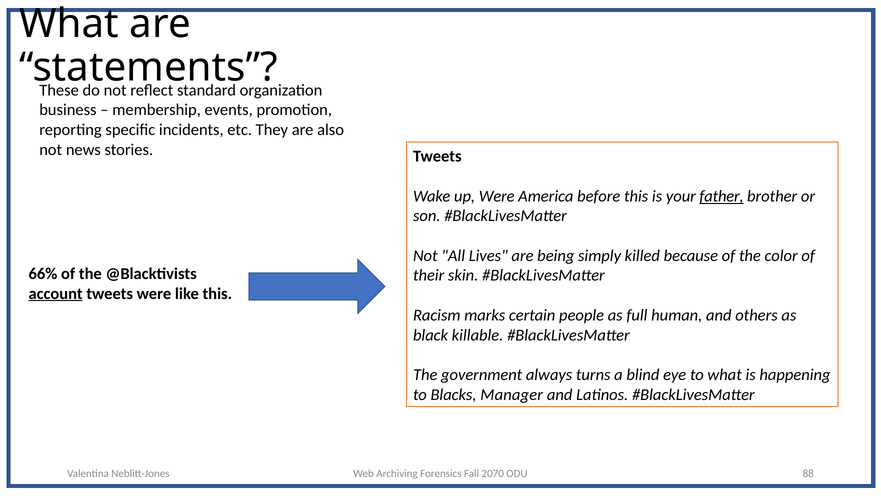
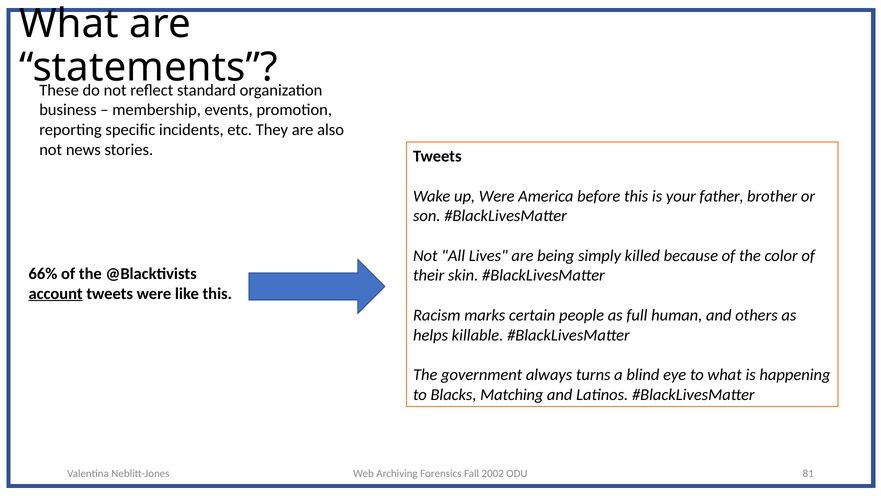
father underline: present -> none (722, 196)
black: black -> helps (431, 335)
Manager: Manager -> Matching (512, 394)
2070: 2070 -> 2002 (493, 473)
88: 88 -> 81 (808, 473)
